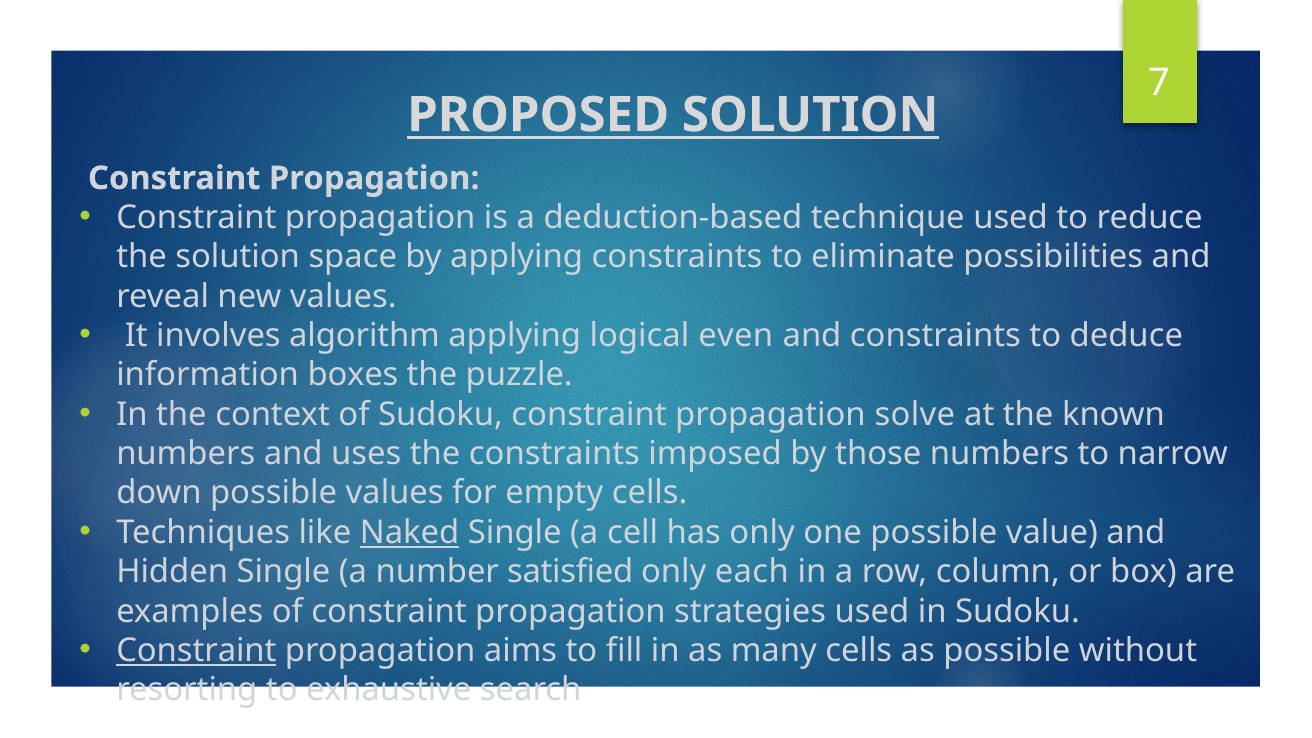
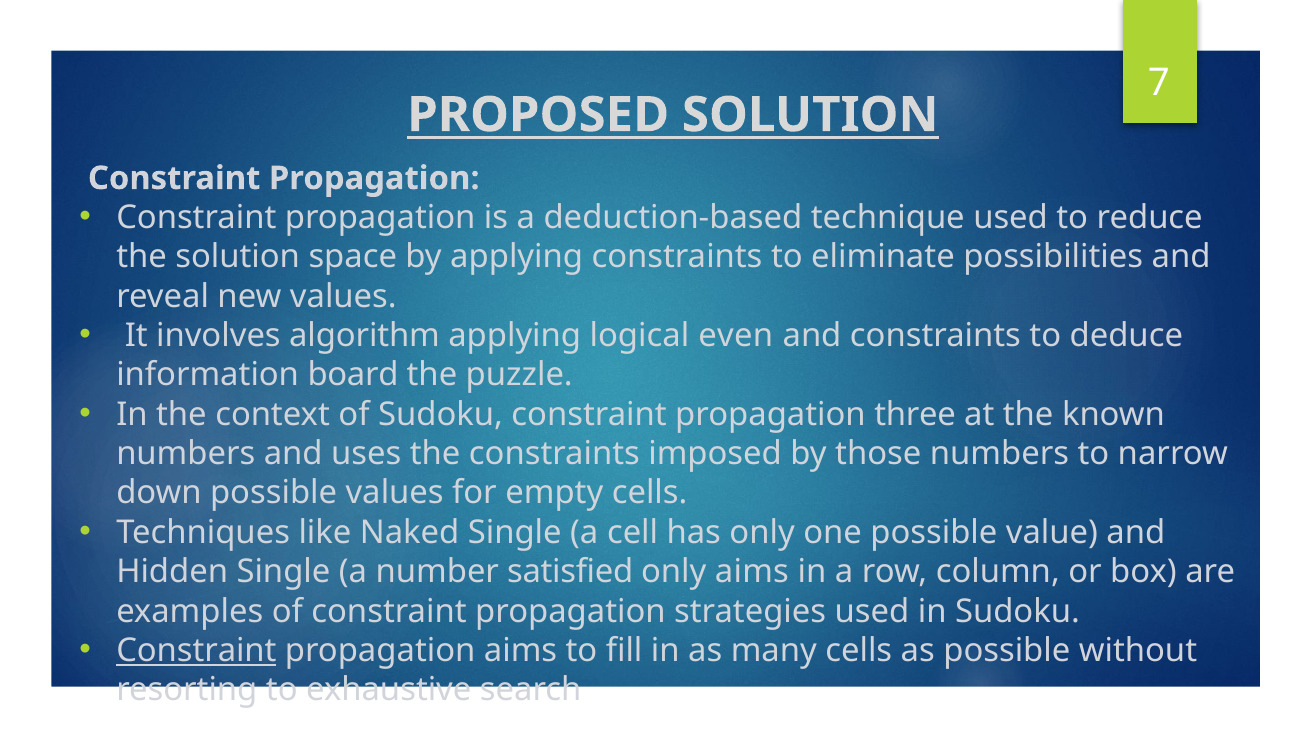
boxes: boxes -> board (353, 375)
solve: solve -> three (915, 414)
Naked underline: present -> none (410, 532)
only each: each -> aims (752, 572)
